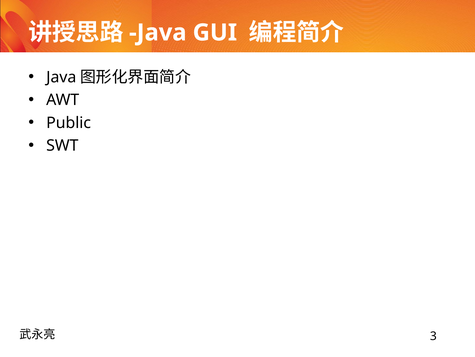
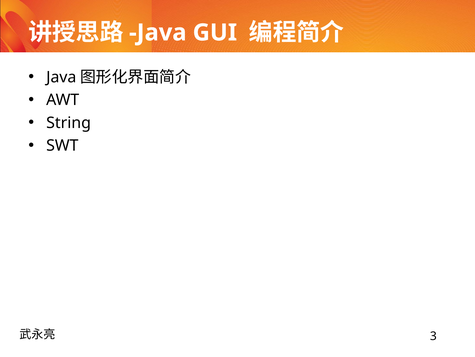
Public: Public -> String (69, 123)
